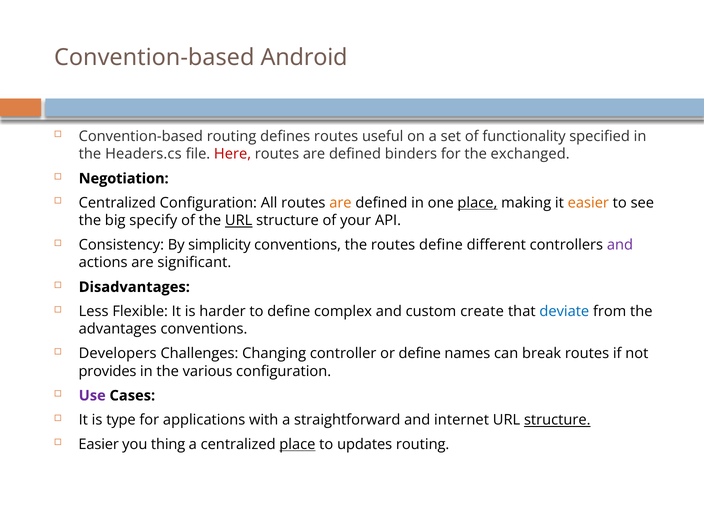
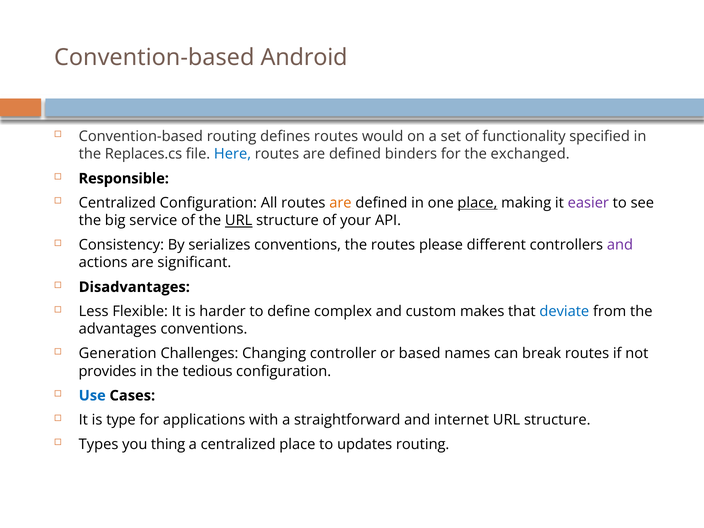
useful: useful -> would (383, 136)
Headers.cs: Headers.cs -> Replaces.cs (144, 154)
Here colour: red -> blue (232, 154)
Negotiation: Negotiation -> Responsible (124, 179)
easier colour: orange -> purple (588, 203)
specify: specify -> service (153, 221)
simplicity: simplicity -> serializes (219, 245)
routes define: define -> please (441, 245)
create: create -> makes (482, 312)
Developers: Developers -> Generation (118, 354)
or define: define -> based (420, 354)
various: various -> tedious (208, 371)
Use colour: purple -> blue (92, 396)
structure underline: present -> none (557, 420)
Easier: Easier -> Types (99, 445)
place underline: present -> none (297, 445)
